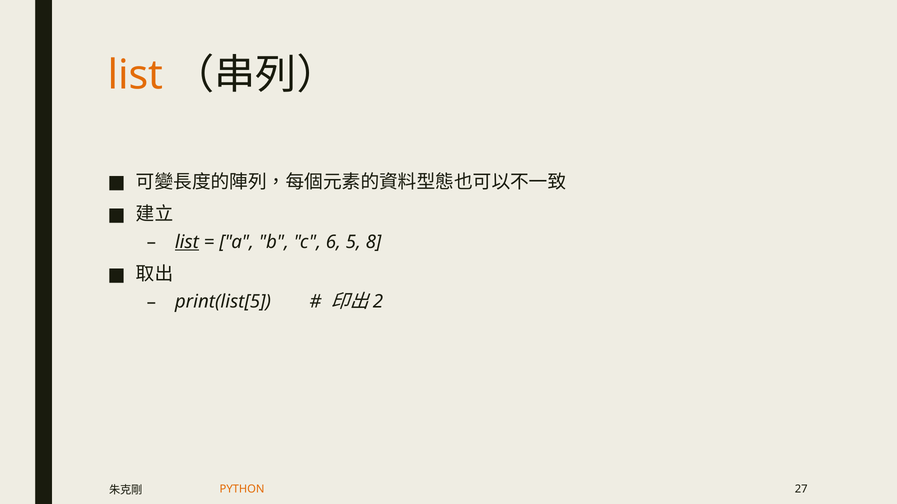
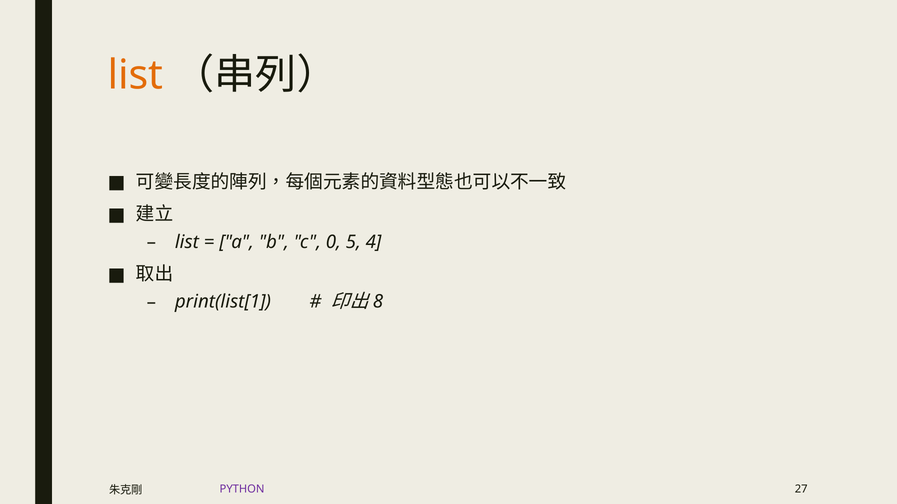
list underline: present -> none (187, 242)
6: 6 -> 0 (333, 242)
8: 8 -> 4 (374, 242)
print(list[5: print(list[5 -> print(list[1 (223, 302)
2: 2 -> 8 (378, 302)
PYTHON colour: orange -> purple (242, 490)
